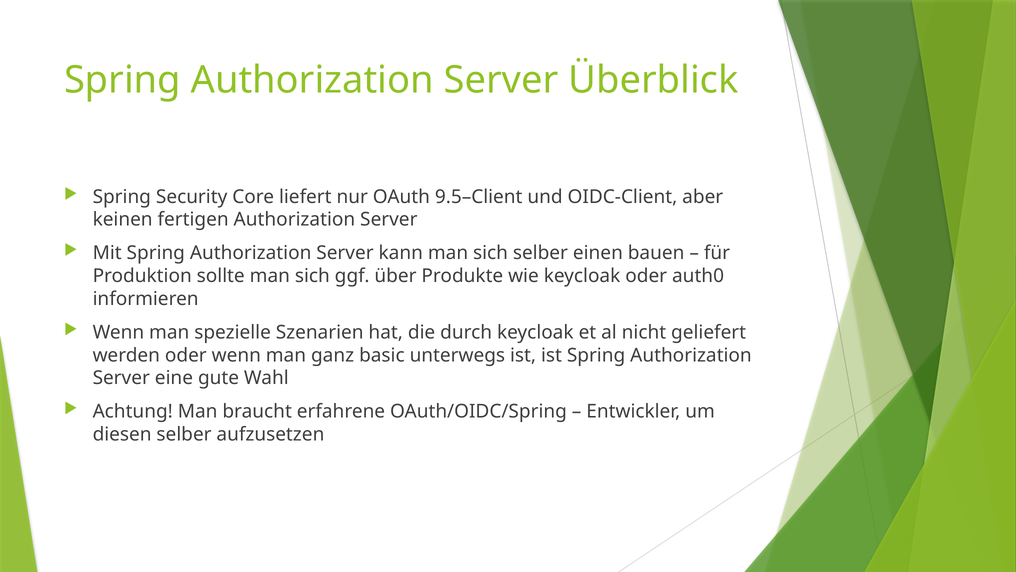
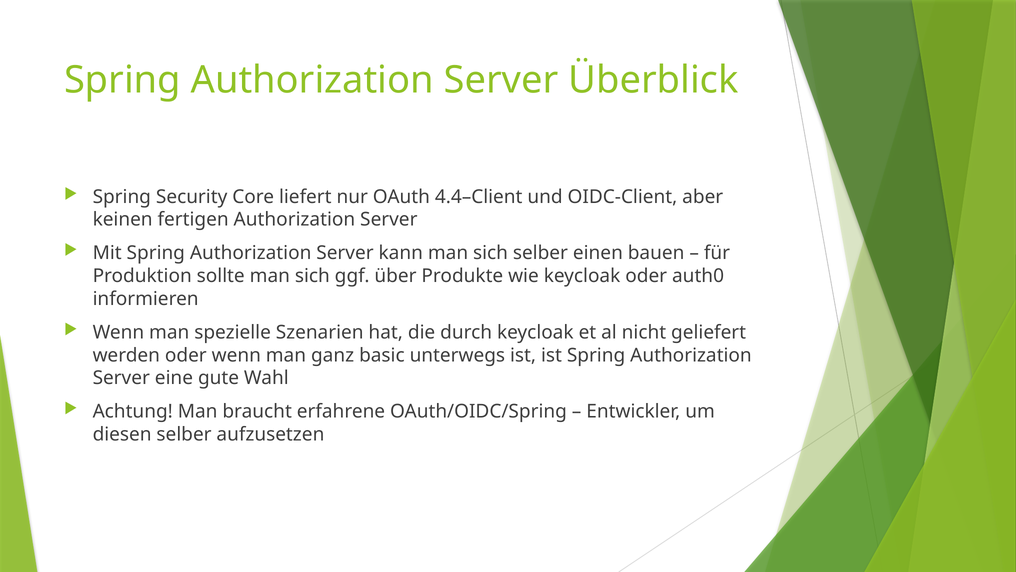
9.5–Client: 9.5–Client -> 4.4–Client (479, 197)
